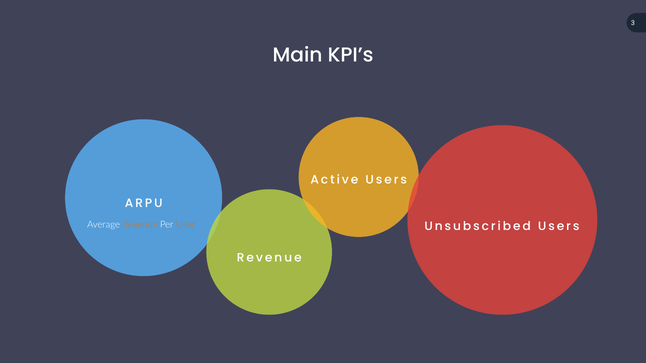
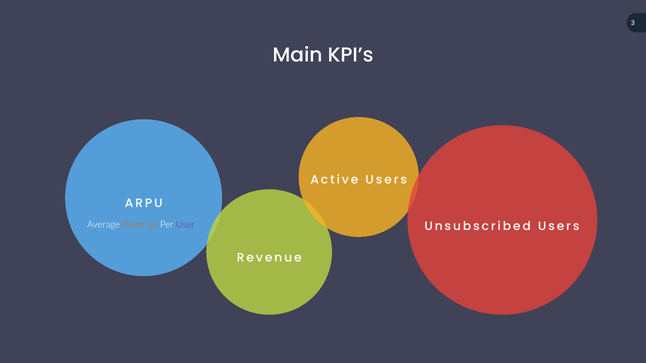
User colour: orange -> purple (185, 225)
